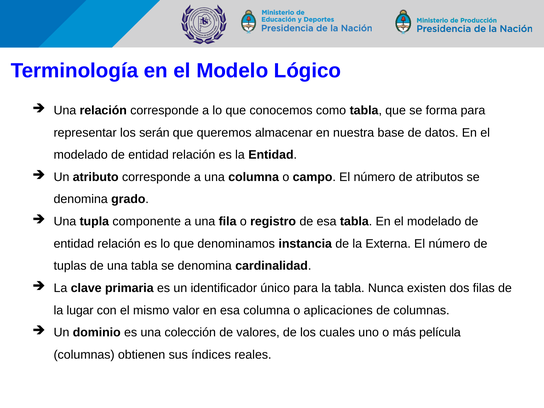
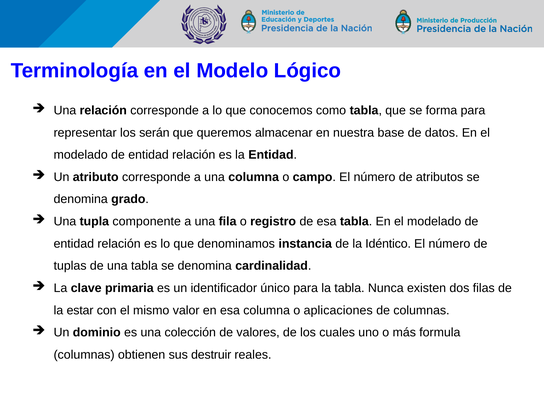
Externa: Externa -> Idéntico (388, 244)
lugar: lugar -> estar (80, 310)
película: película -> formula (440, 332)
índices: índices -> destruir (211, 355)
